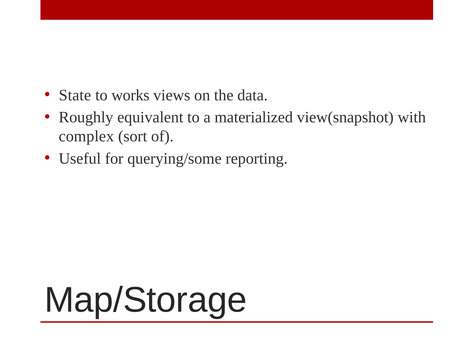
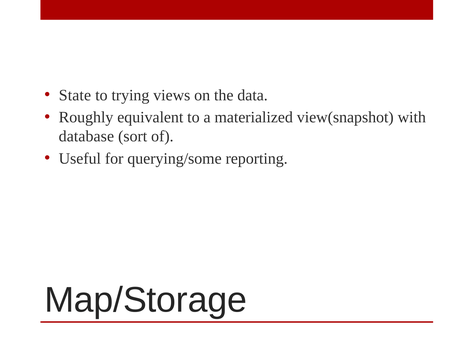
works: works -> trying (130, 95)
complex: complex -> database (86, 136)
